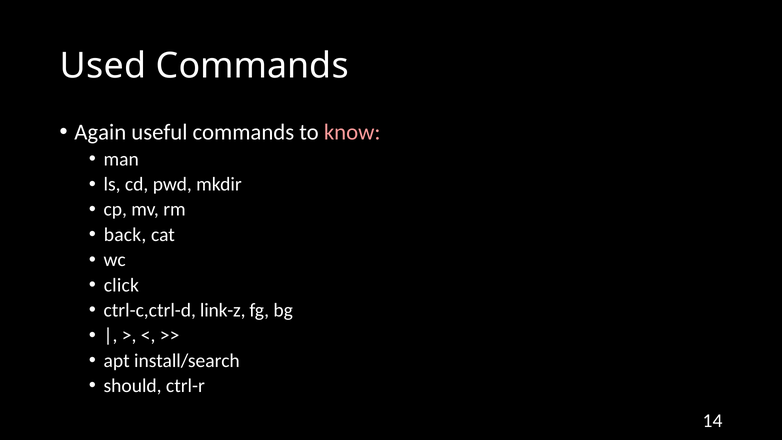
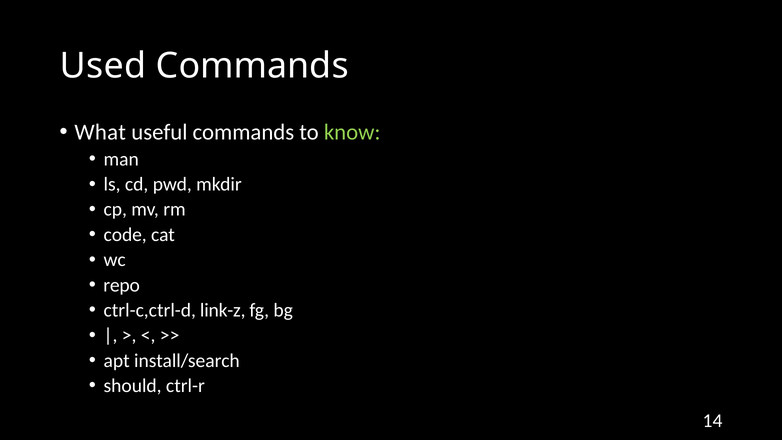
Again: Again -> What (100, 132)
know colour: pink -> light green (352, 132)
back: back -> code (125, 235)
click: click -> repo (122, 285)
